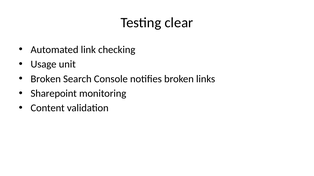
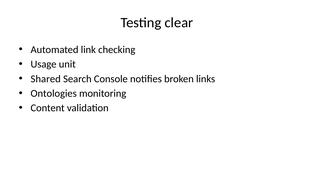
Broken: Broken -> Shared (46, 79)
Sharepoint: Sharepoint -> Ontologies (54, 94)
